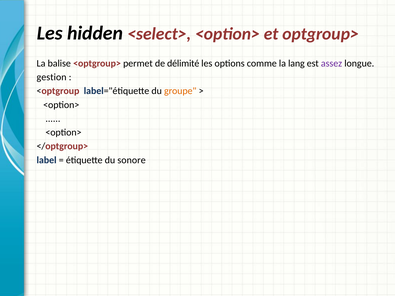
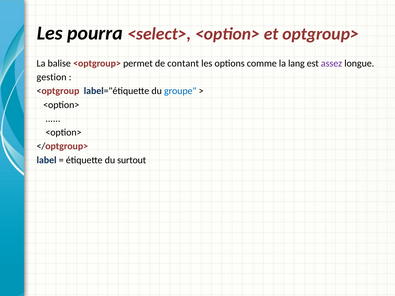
hidden: hidden -> pourra (95, 33)
délimité: délimité -> contant (183, 63)
groupe colour: orange -> blue (180, 91)
sonore: sonore -> surtout (132, 160)
